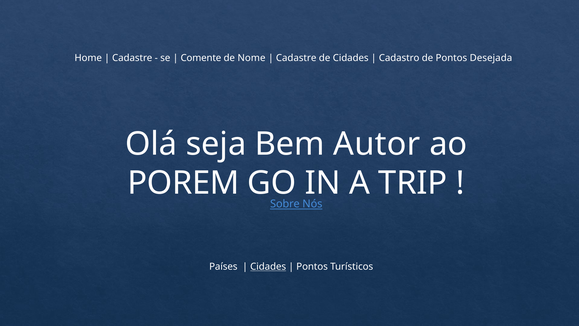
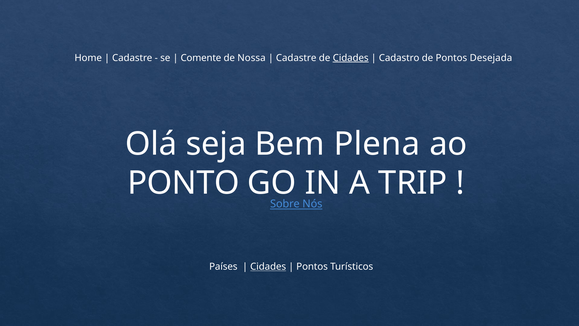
Nome: Nome -> Nossa (252, 58)
Cidades underline: none -> present (351, 58)
Autor: Autor -> Plena (377, 144)
POREM: POREM -> PONTO (183, 183)
